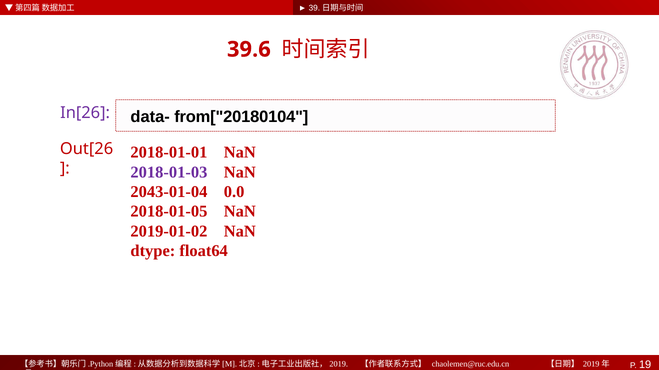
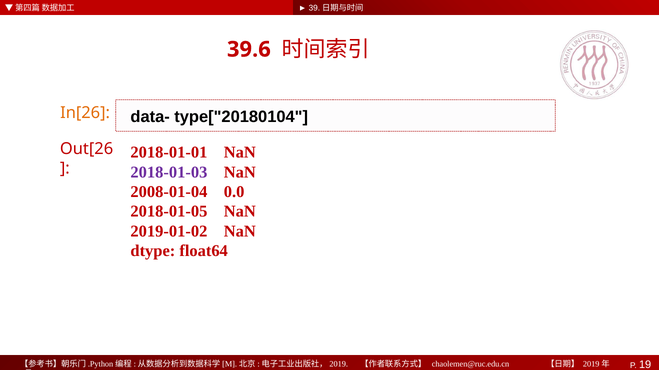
In[26 colour: purple -> orange (85, 113)
from["20180104: from["20180104 -> type["20180104 (241, 117)
2043-01-04: 2043-01-04 -> 2008-01-04 (169, 192)
